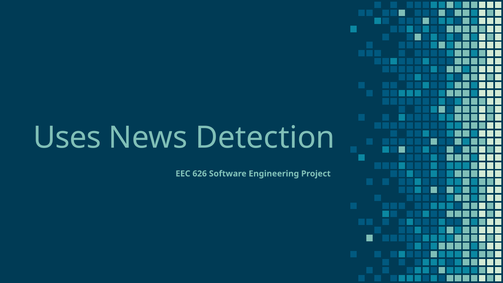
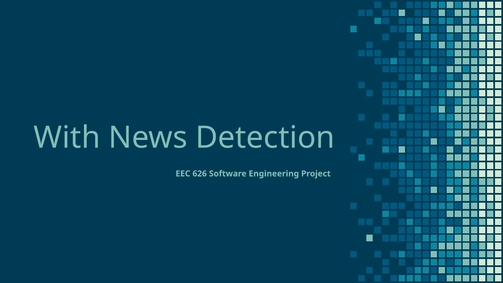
Uses: Uses -> With (67, 138)
